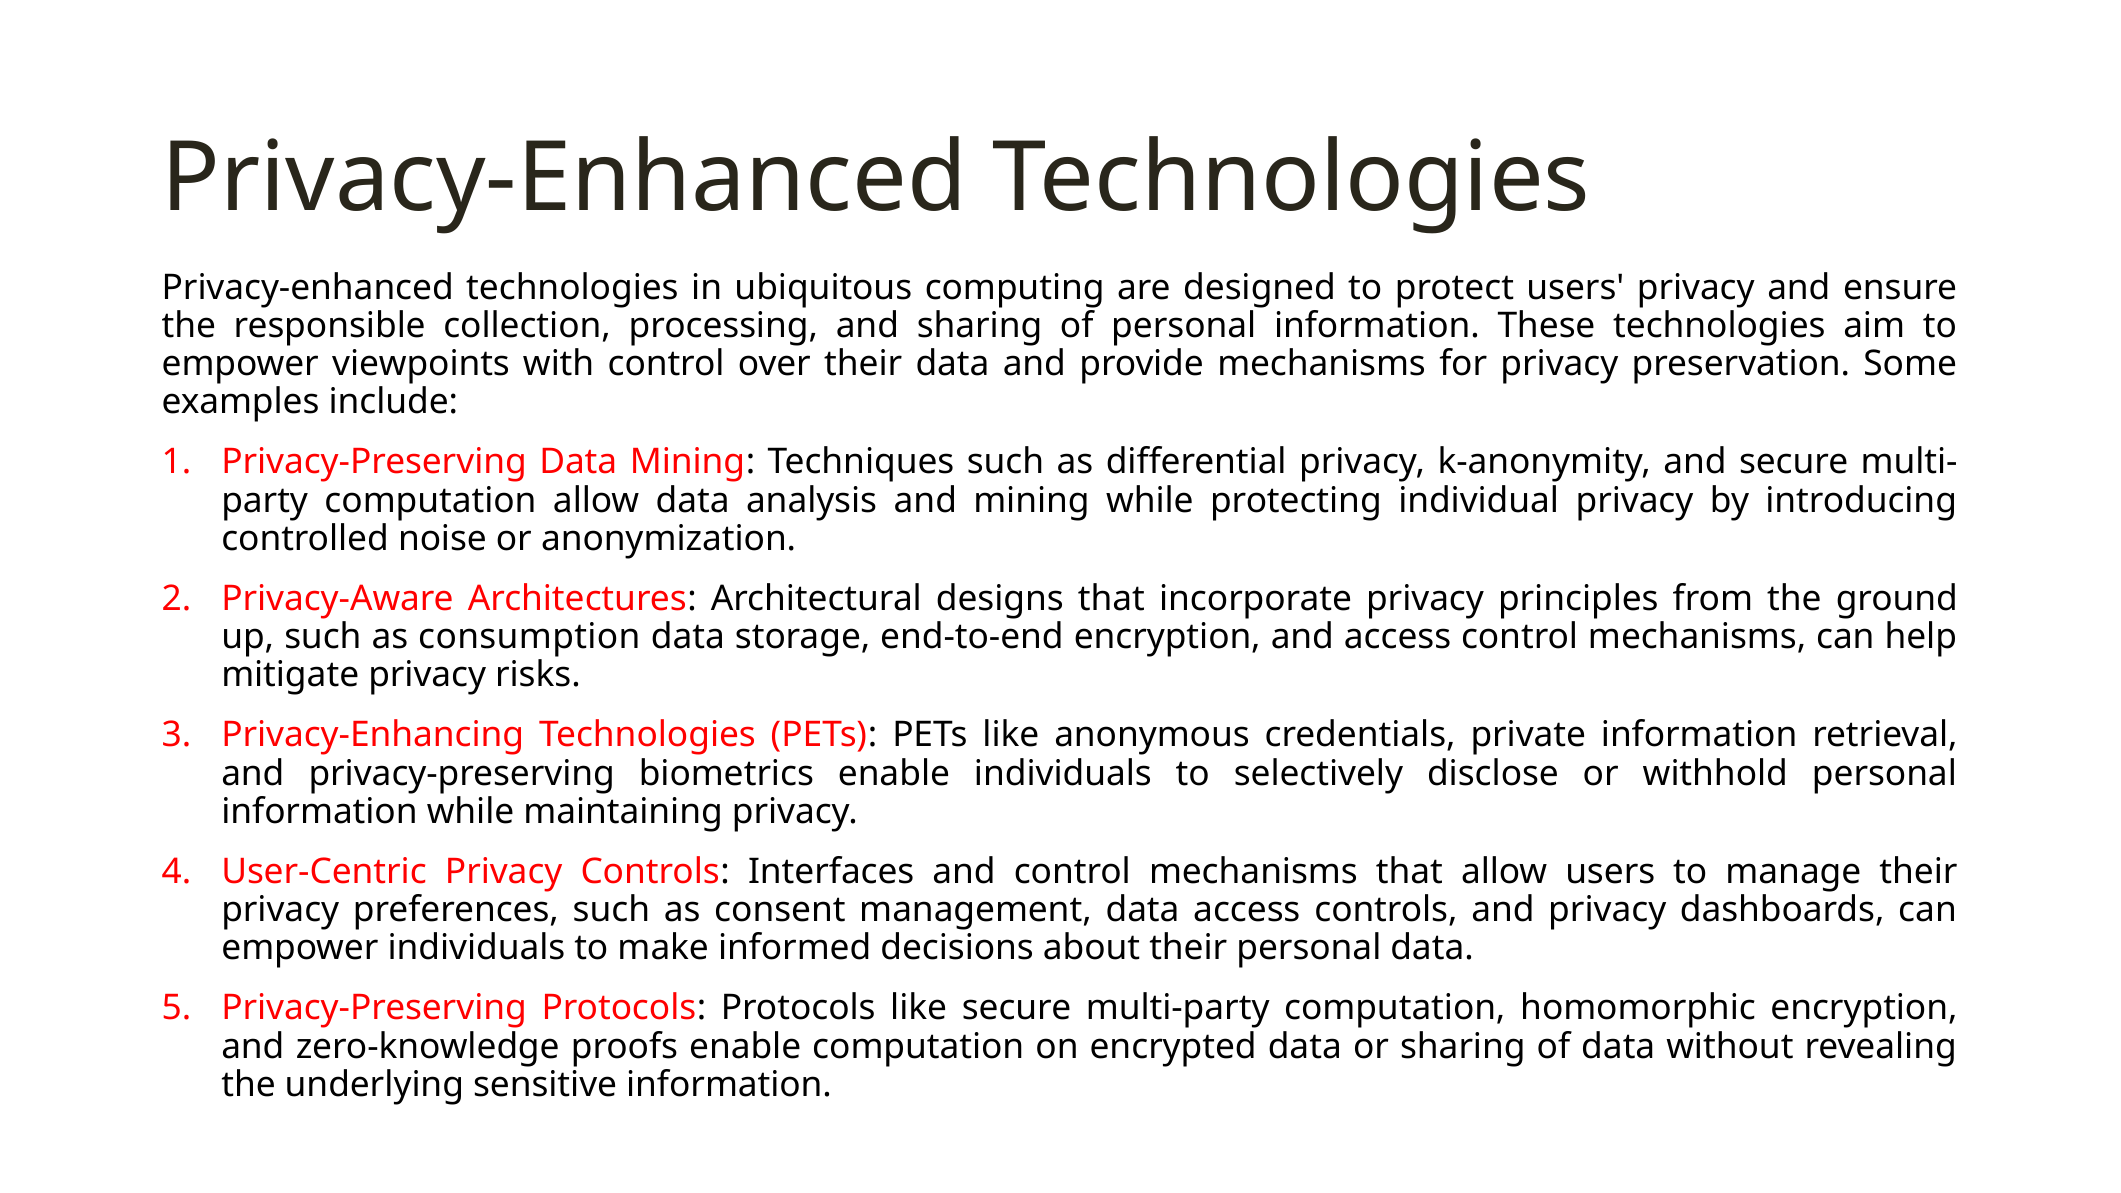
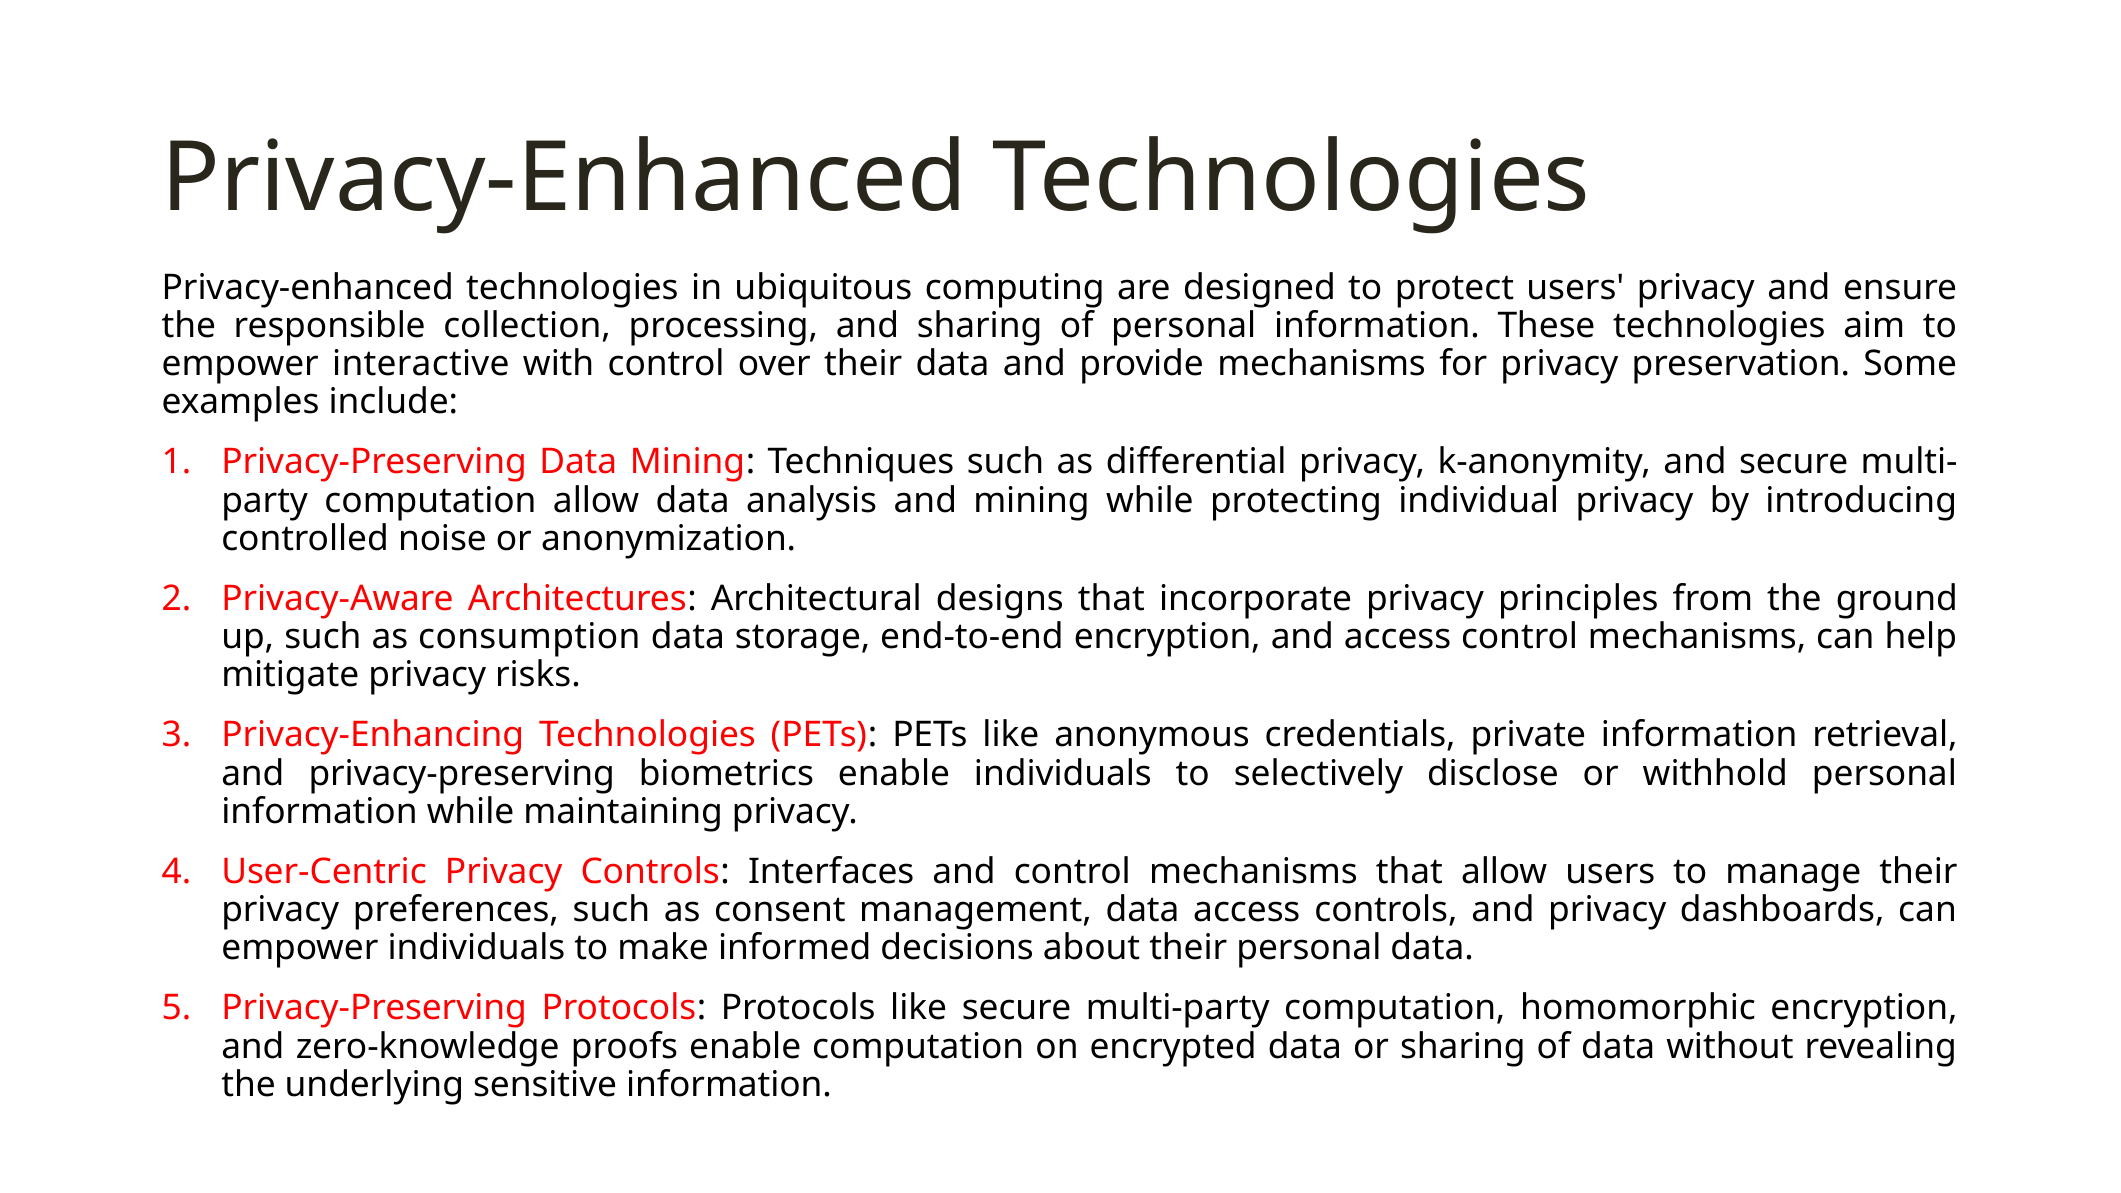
viewpoints: viewpoints -> interactive (421, 364)
